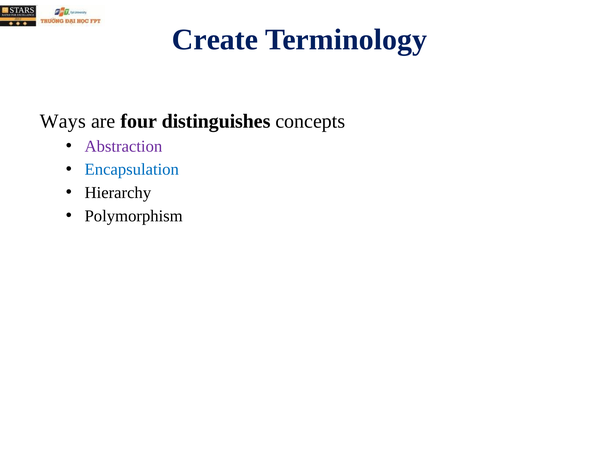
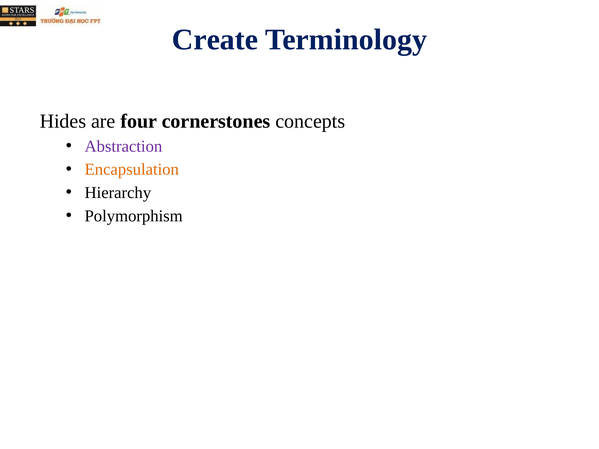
Ways: Ways -> Hides (63, 121)
distinguishes: distinguishes -> cornerstones (216, 121)
Encapsulation colour: blue -> orange (132, 170)
